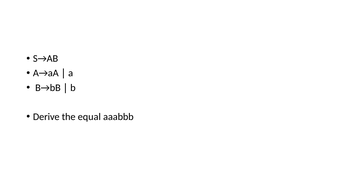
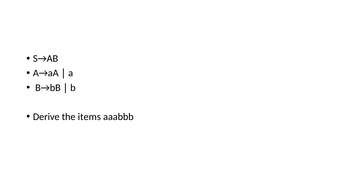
equal: equal -> items (89, 117)
